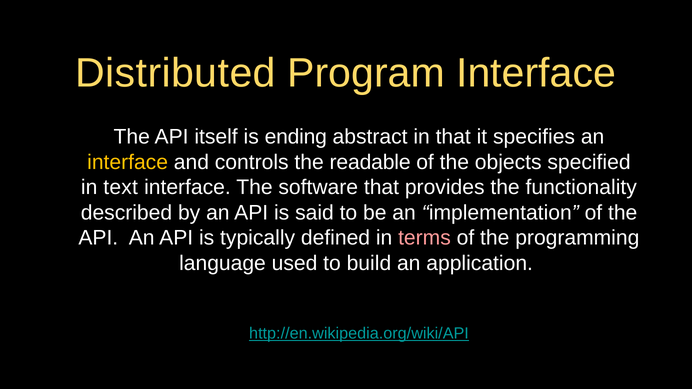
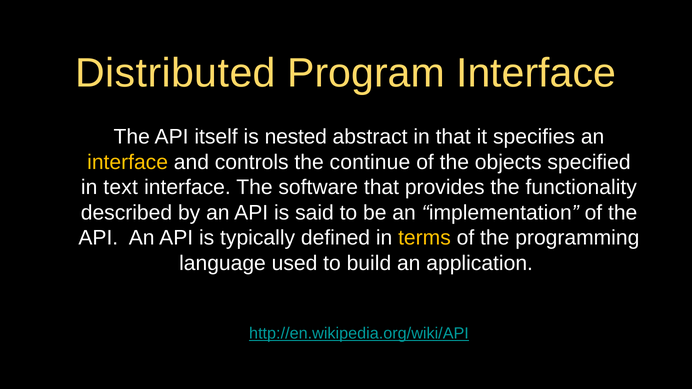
ending: ending -> nested (296, 137)
readable: readable -> continue (370, 162)
terms colour: pink -> yellow (424, 238)
